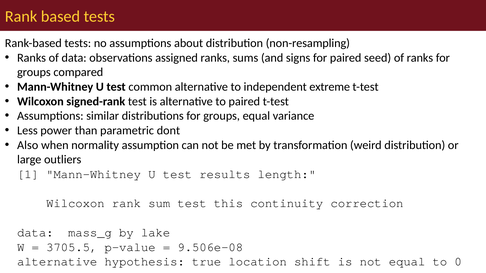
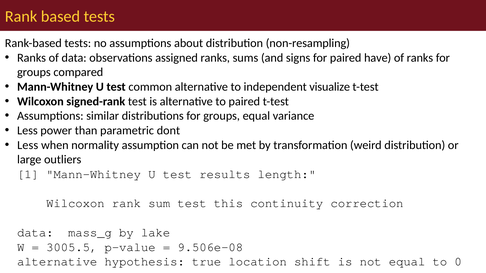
seed: seed -> have (378, 58)
extreme: extreme -> visualize (330, 87)
Also: Also -> Less (28, 145)
3705.5: 3705.5 -> 3005.5 (72, 247)
